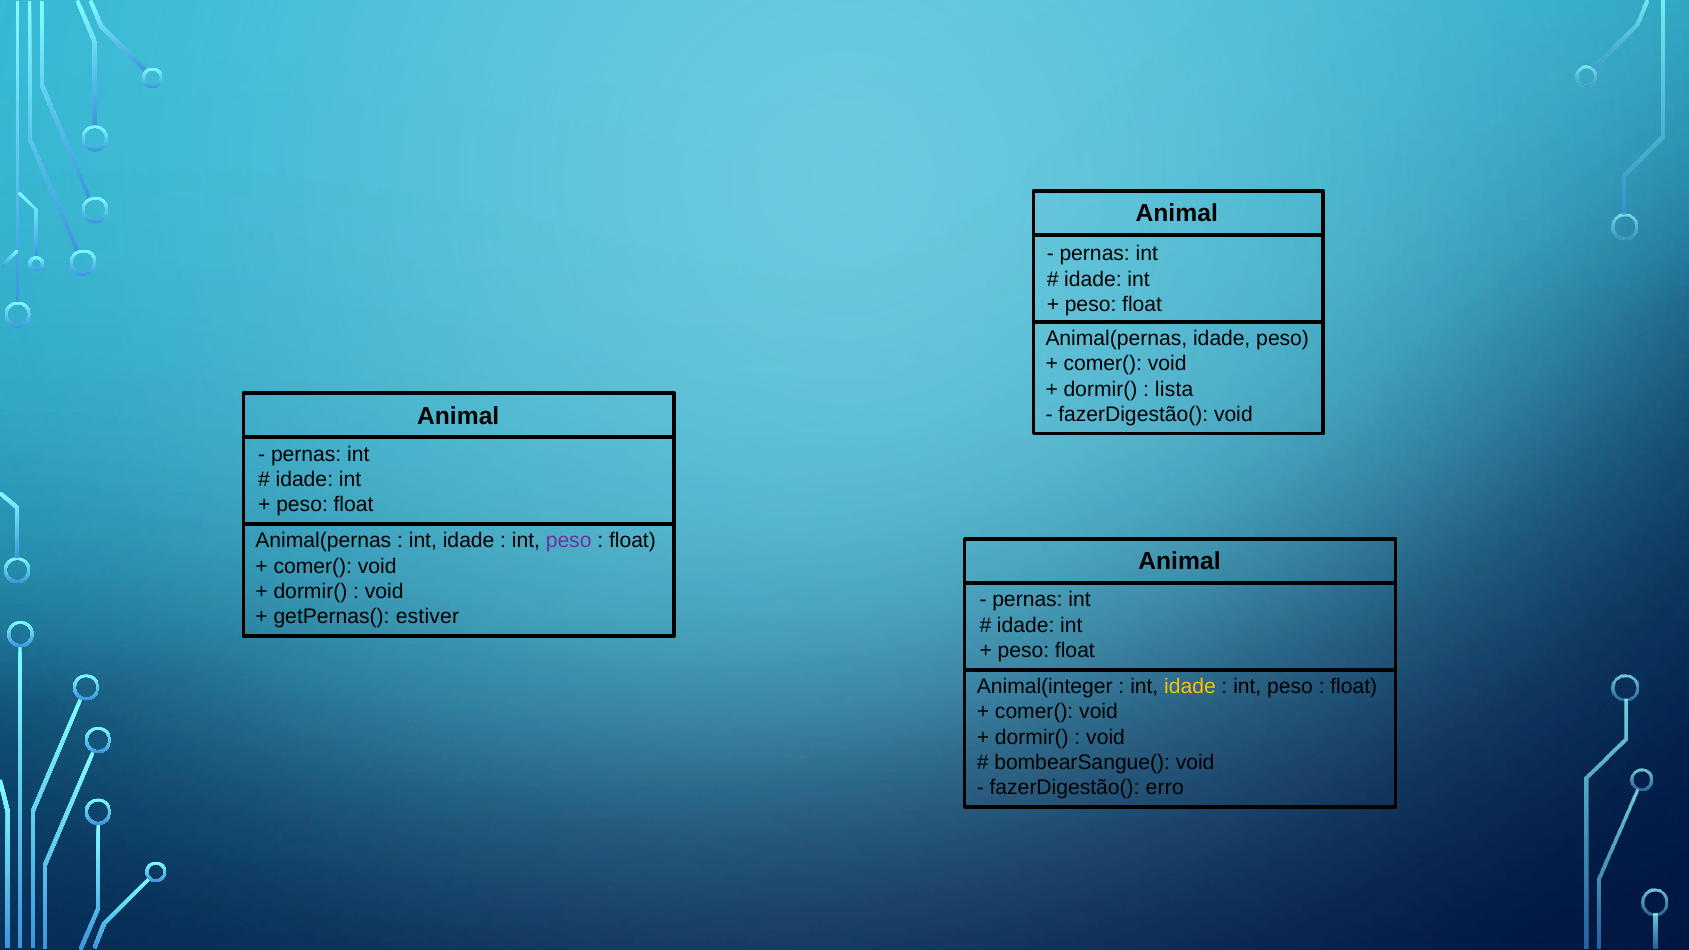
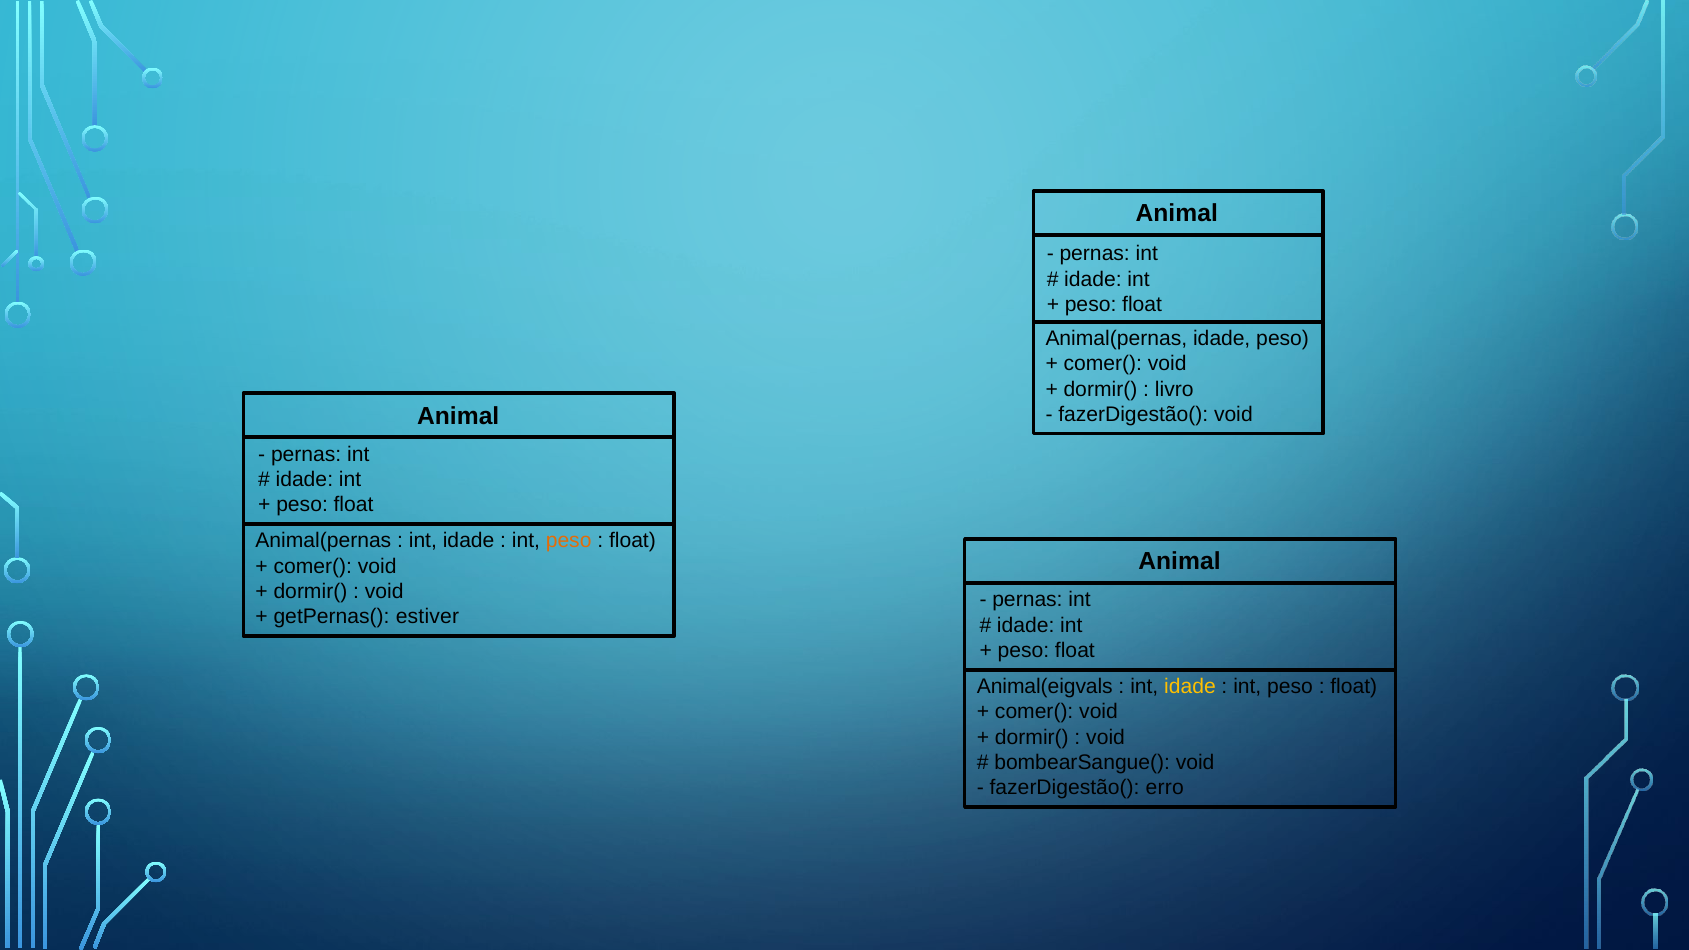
lista: lista -> livro (1174, 389)
peso colour: purple -> orange (569, 541)
Animal(integer: Animal(integer -> Animal(eigvals (1045, 687)
